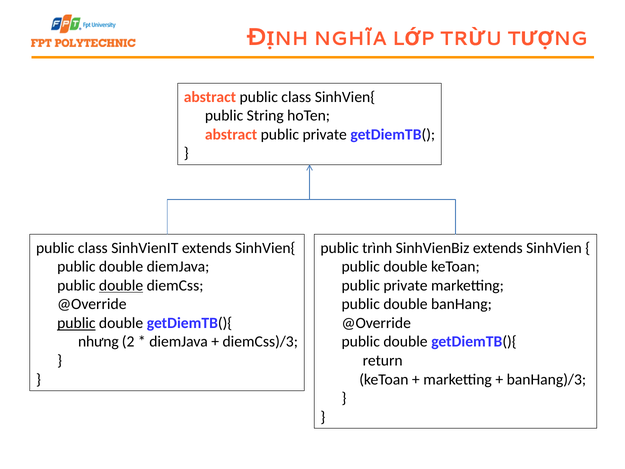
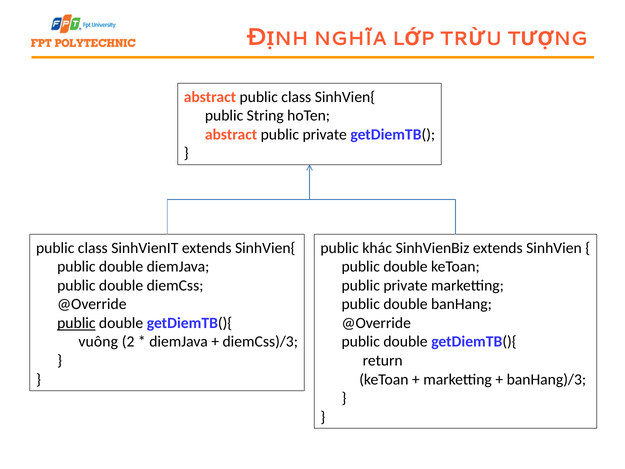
trình: trình -> khác (377, 248)
double underline: present -> none (121, 285)
nhưng: nhưng -> vuông (98, 342)
